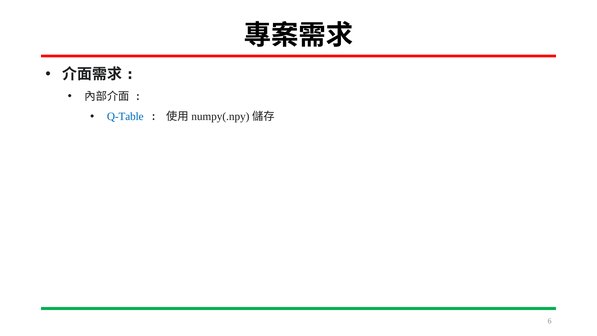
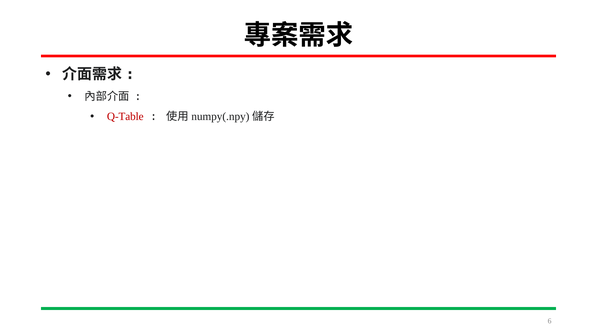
Q-Table colour: blue -> red (125, 117)
